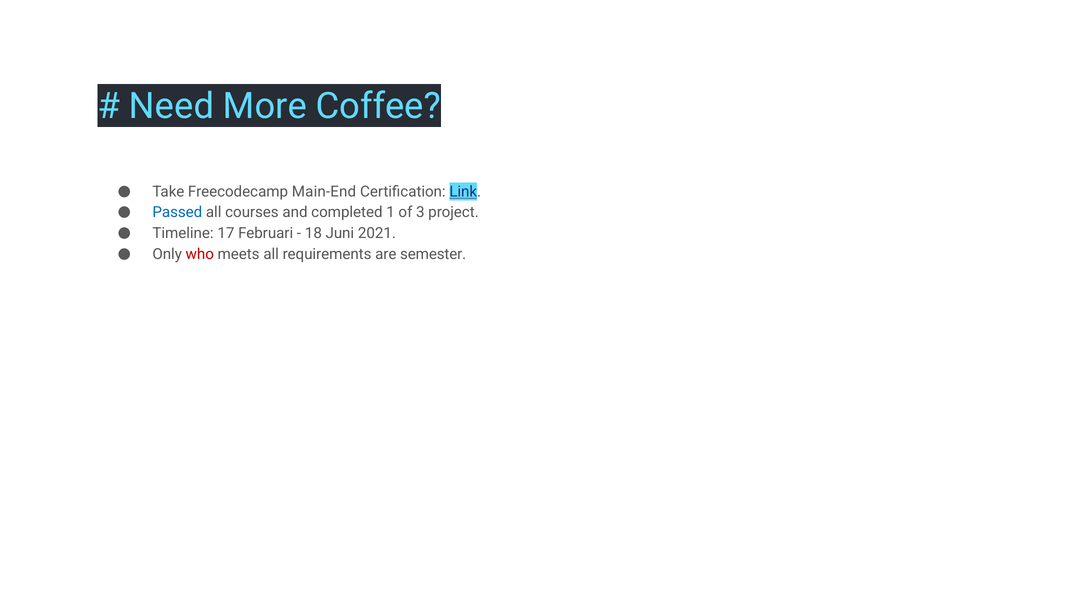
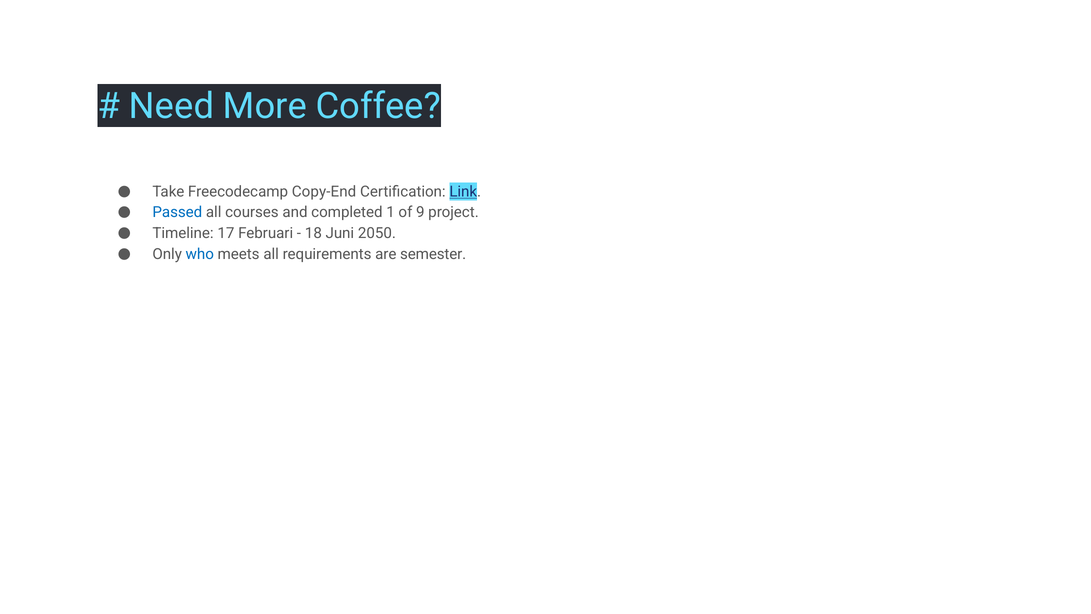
Main-End: Main-End -> Copy-End (324, 192)
3: 3 -> 9 (420, 212)
2021: 2021 -> 2050 (377, 233)
who colour: red -> blue (200, 254)
